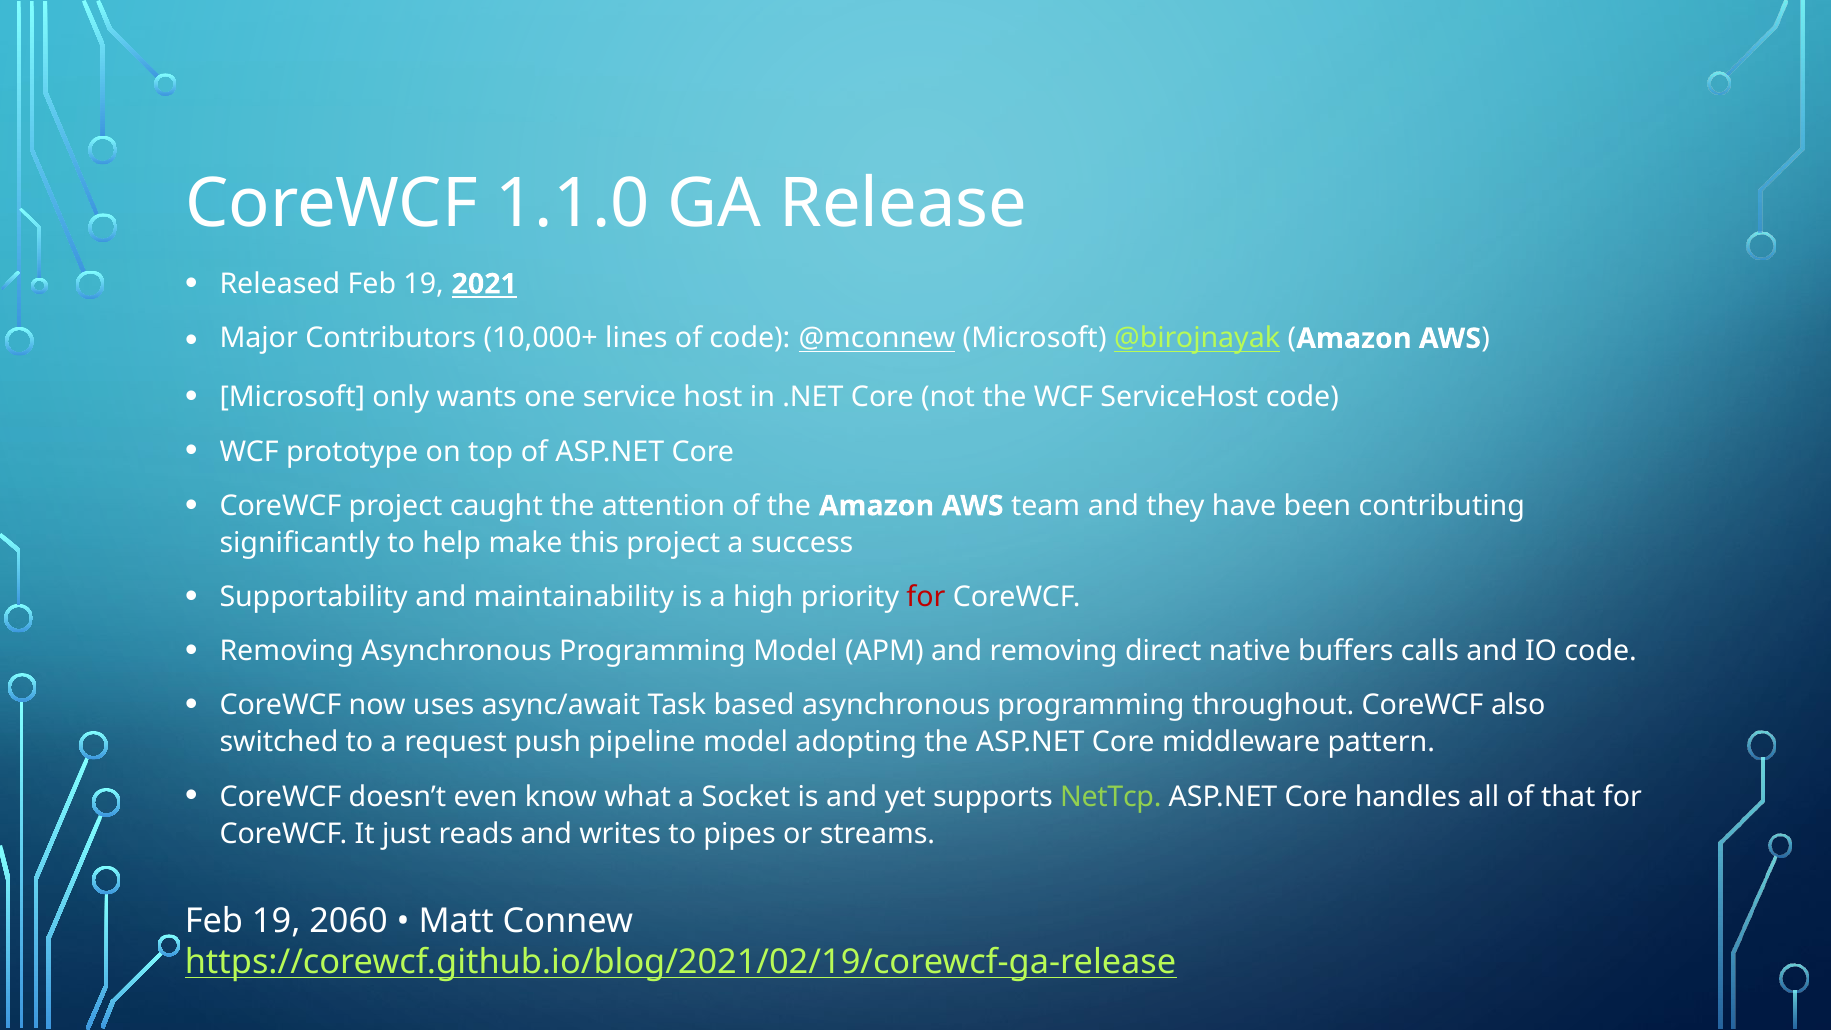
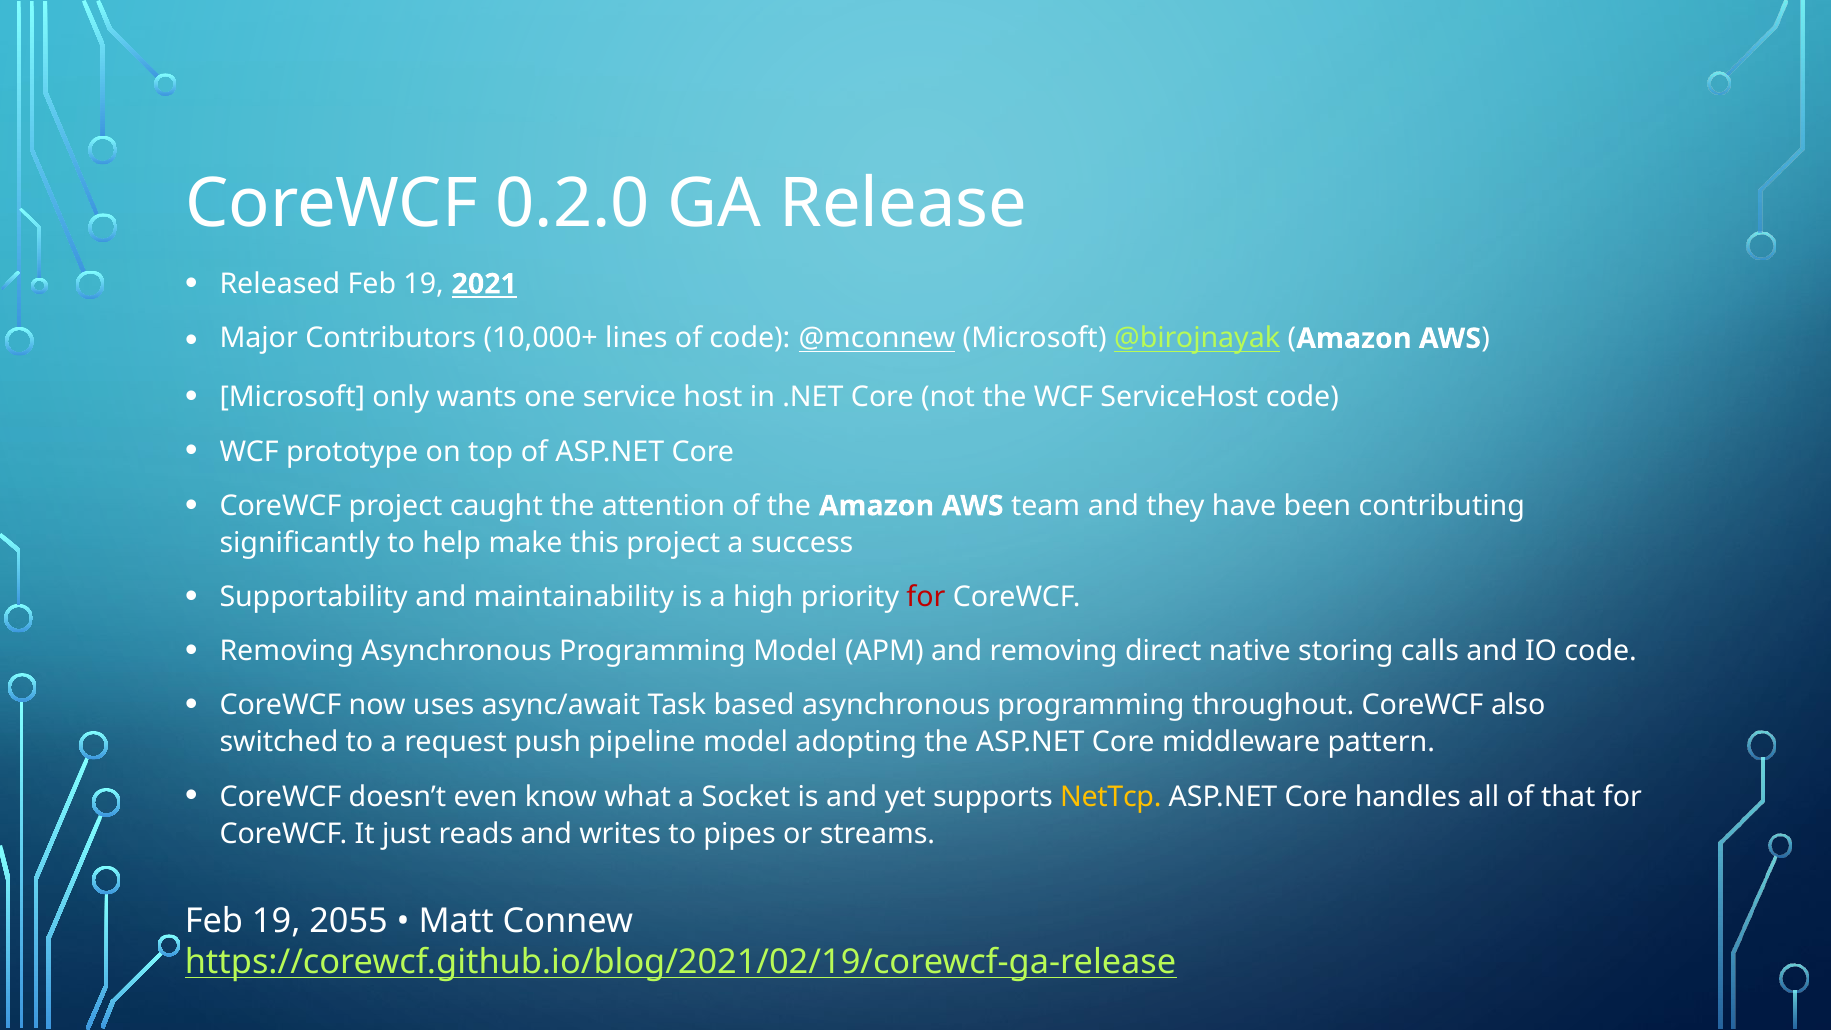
1.1.0: 1.1.0 -> 0.2.0 (573, 203)
buffers: buffers -> storing (1346, 651)
NetTcp colour: light green -> yellow (1111, 797)
2060: 2060 -> 2055 (349, 921)
